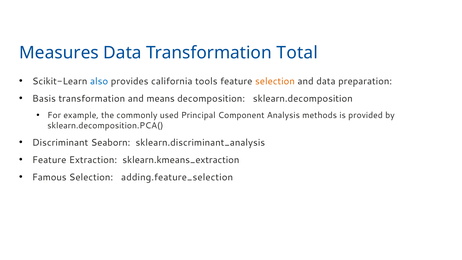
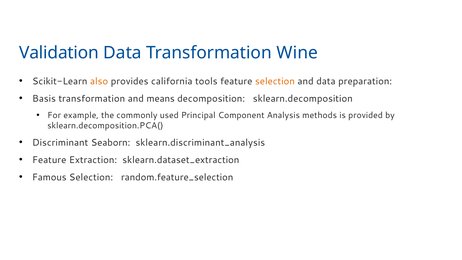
Measures: Measures -> Validation (59, 53)
Total: Total -> Wine (297, 53)
also colour: blue -> orange (99, 81)
sklearn.kmeans_extraction: sklearn.kmeans_extraction -> sklearn.dataset_extraction (181, 160)
adding.feature_selection: adding.feature_selection -> random.feature_selection (177, 177)
